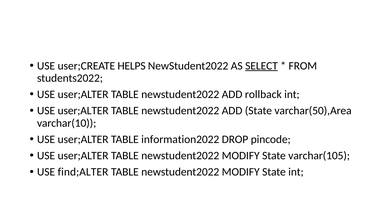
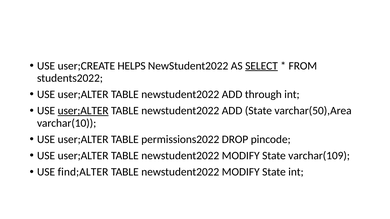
rollback: rollback -> through (263, 95)
user;ALTER underline: none -> present (83, 111)
information2022: information2022 -> permissions2022 (180, 140)
varchar(105: varchar(105 -> varchar(109 (319, 156)
